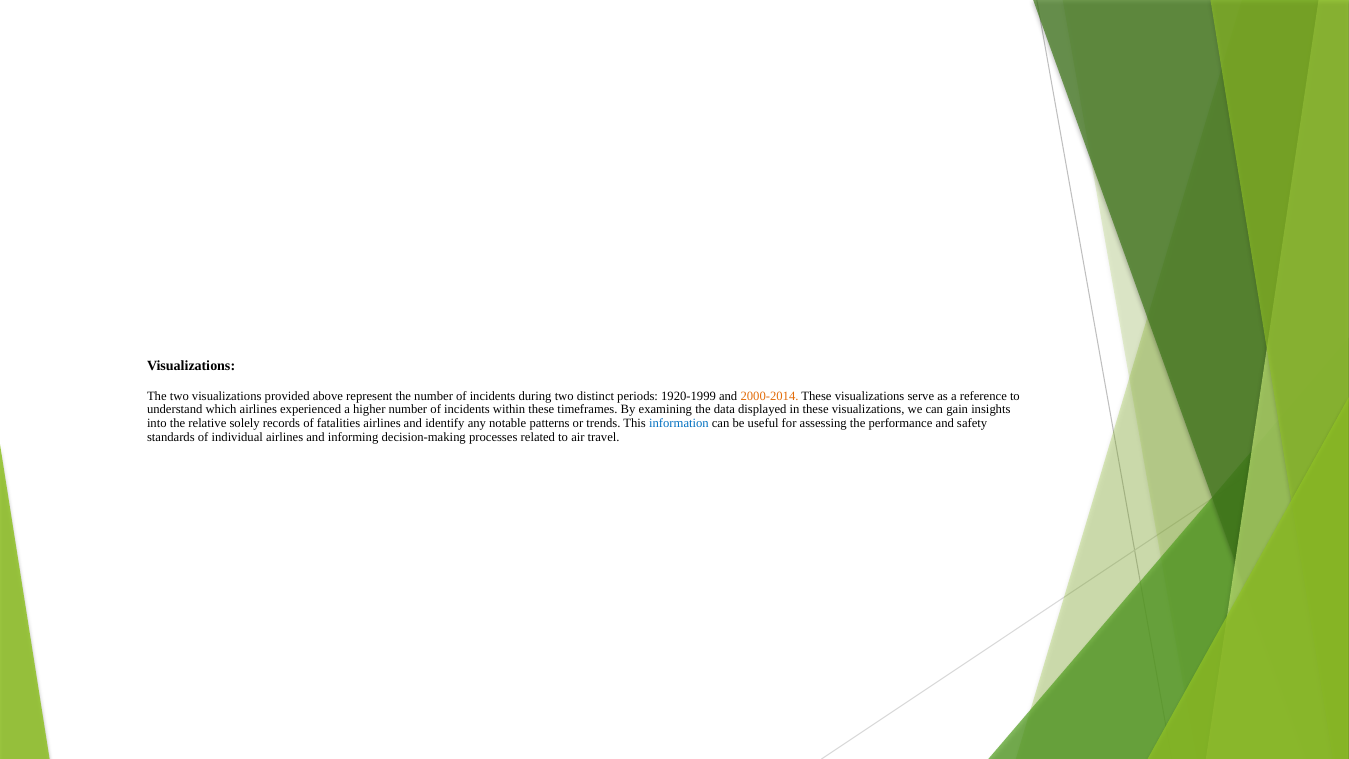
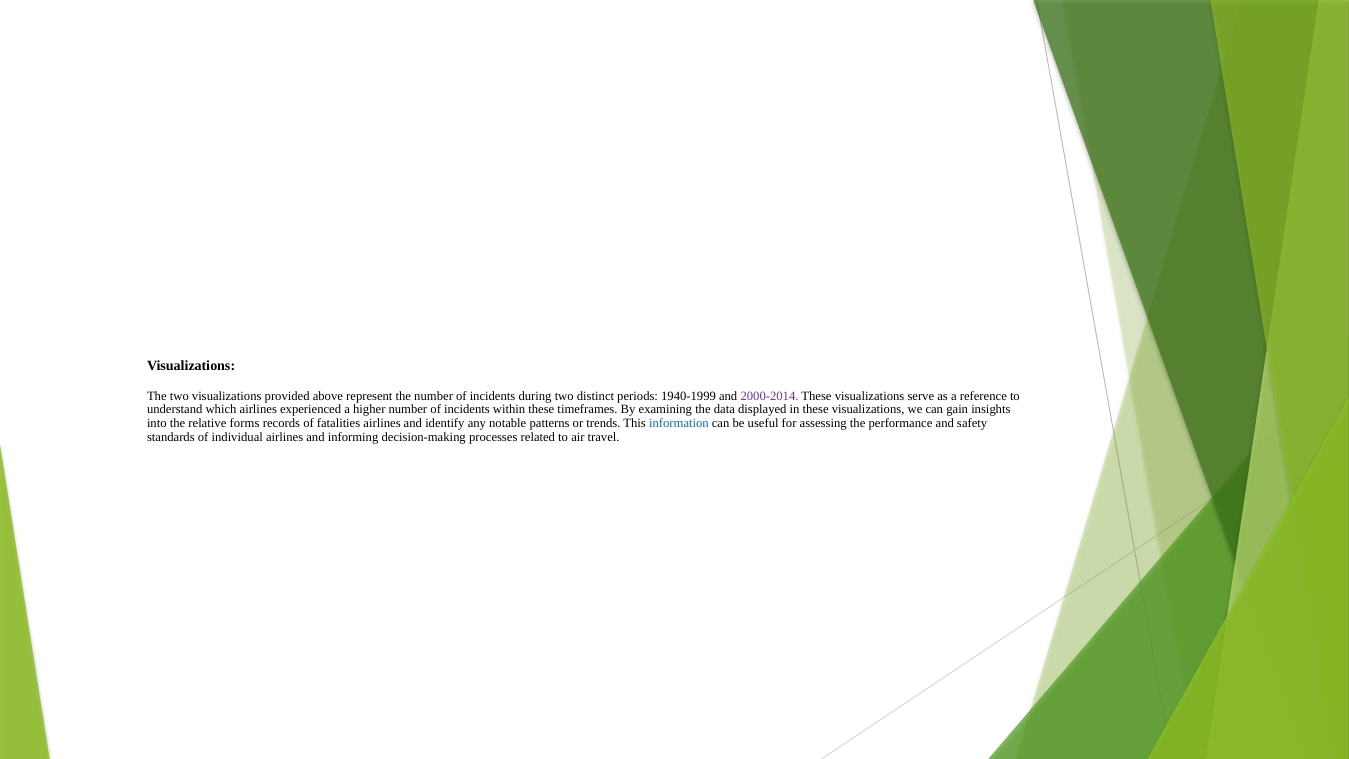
1920-1999: 1920-1999 -> 1940-1999 (689, 396)
2000-2014 colour: orange -> purple (770, 396)
solely: solely -> forms (245, 423)
